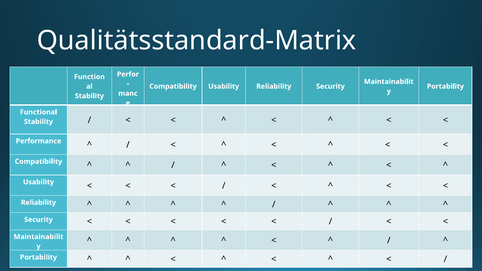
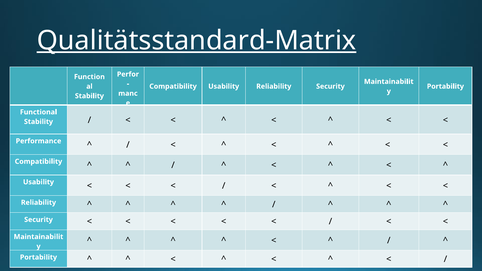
Qualitätsstandard-Matrix underline: none -> present (197, 40)
